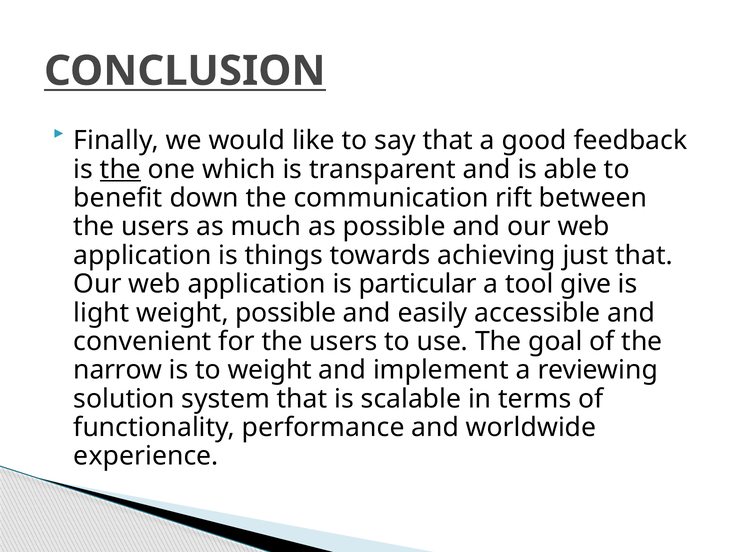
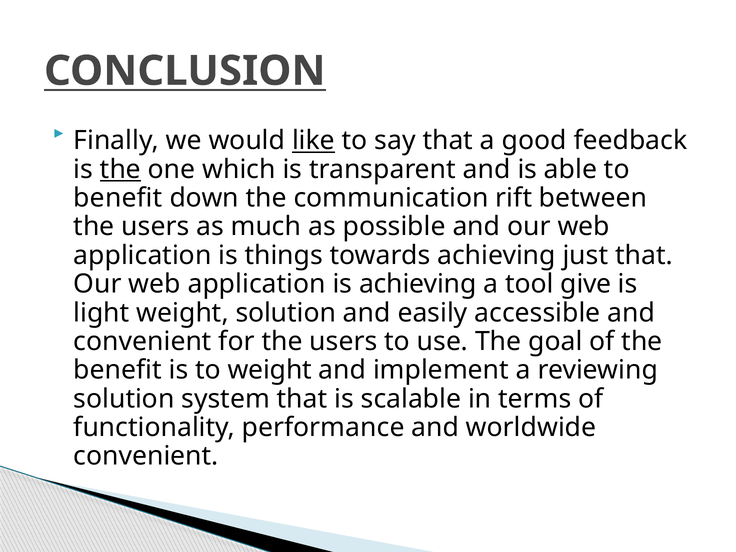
like underline: none -> present (314, 141)
is particular: particular -> achieving (418, 284)
weight possible: possible -> solution (286, 313)
narrow: narrow -> benefit (118, 370)
experience: experience -> convenient (146, 456)
